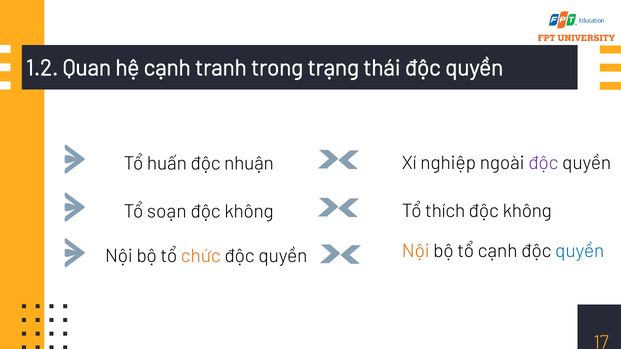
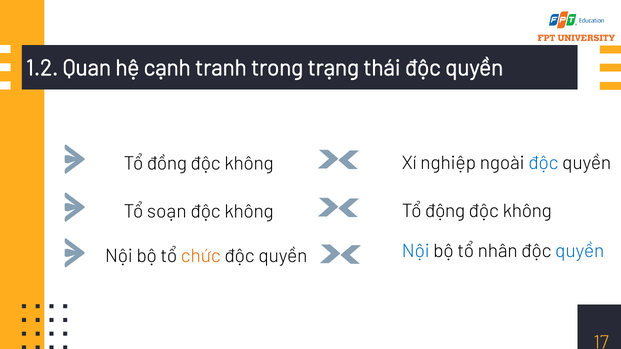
huấn: huấn -> đồng (167, 164)
nhuận: nhuận -> không (249, 164)
độc colour: purple -> blue (543, 163)
thích: thích -> động (445, 211)
Nội colour: orange -> blue (416, 251)
tổ cạnh: cạnh -> nhân (498, 251)
